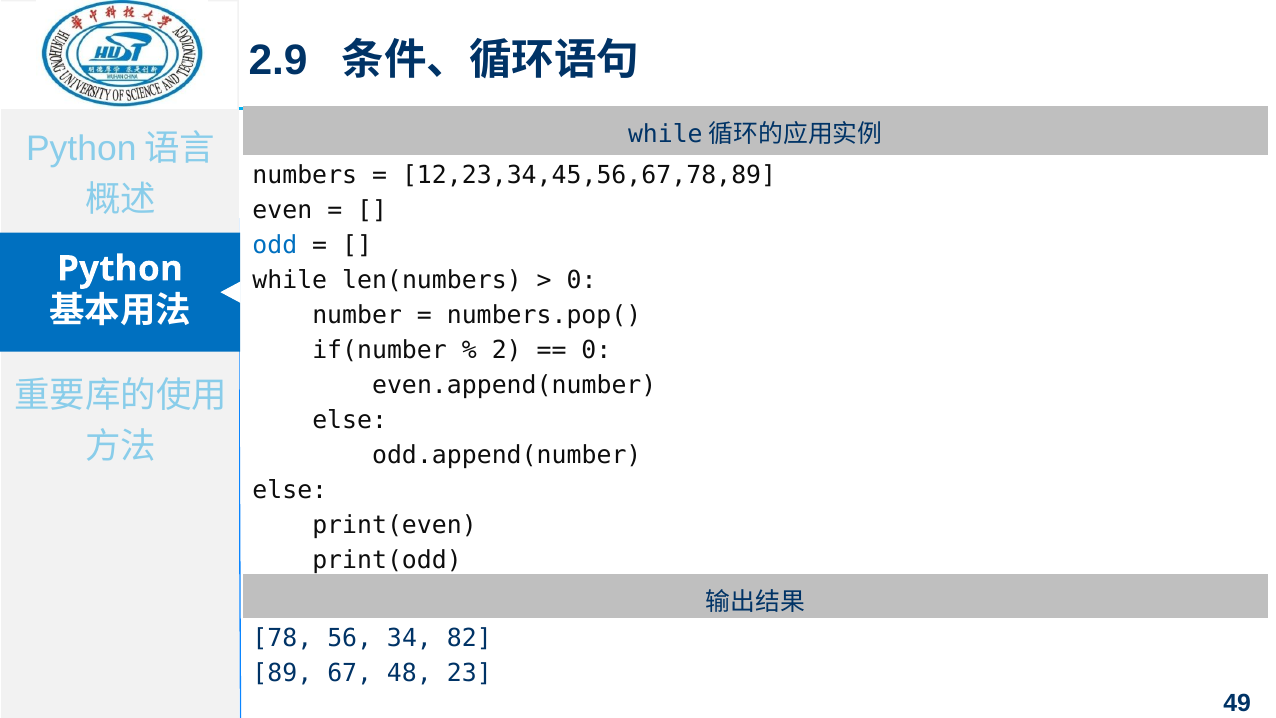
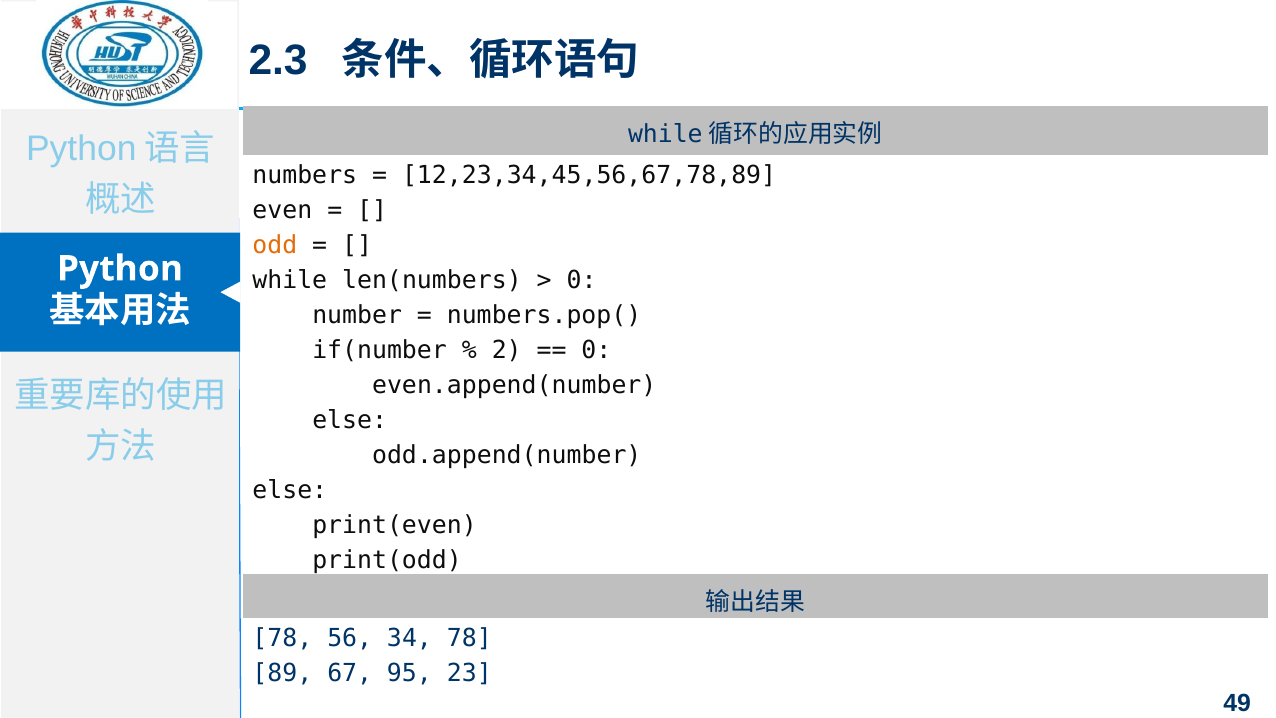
2.9: 2.9 -> 2.3 (278, 60)
odd colour: blue -> orange (275, 245)
34 82: 82 -> 78 (469, 639)
48: 48 -> 95 (409, 674)
